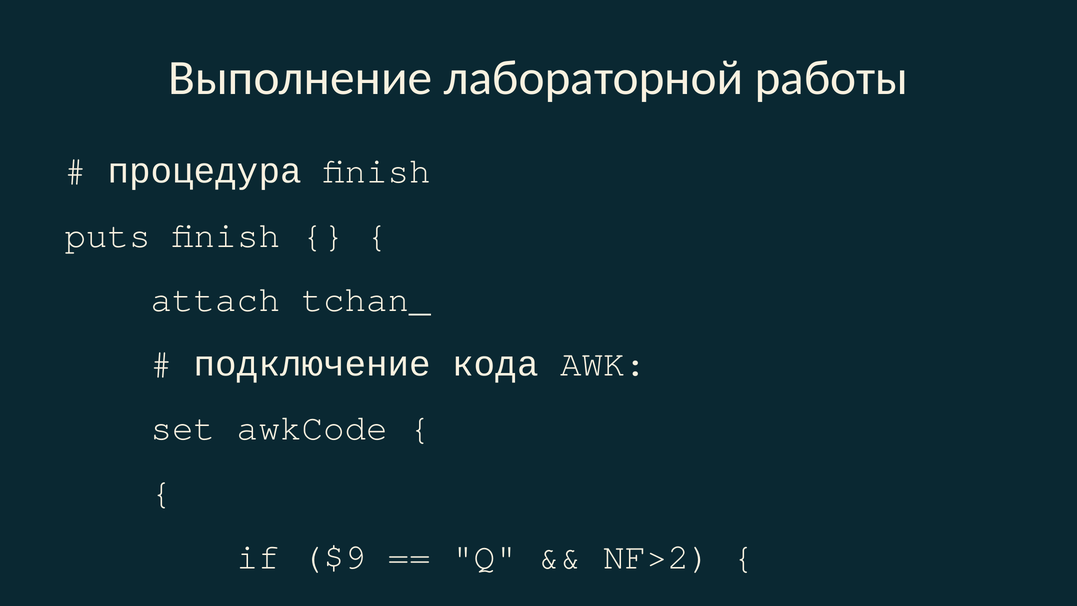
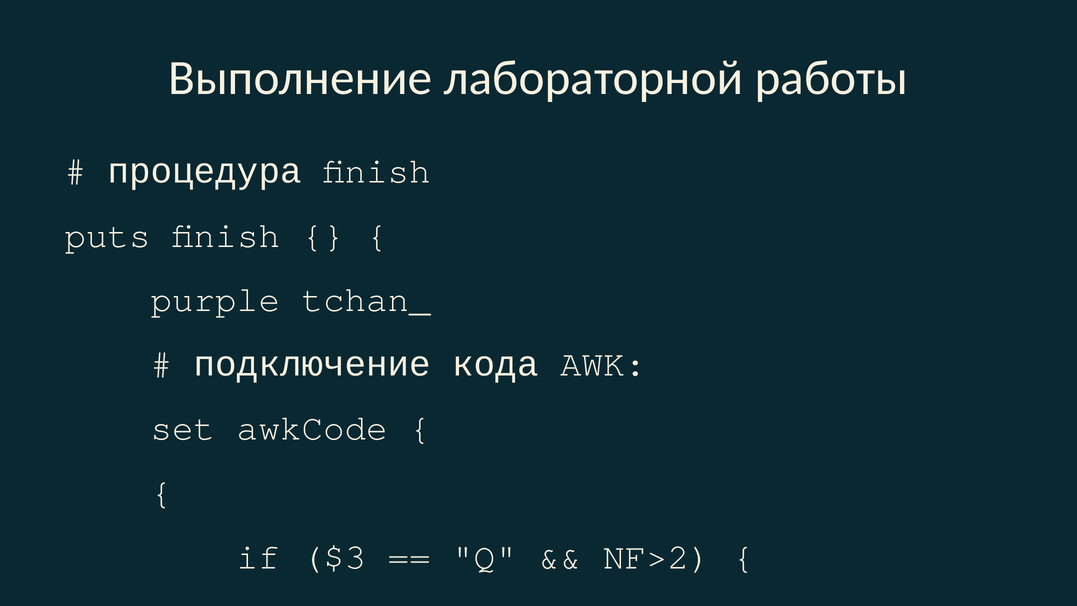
attach: attach -> purple (215, 299)
if $9: $9 -> $3 (334, 556)
